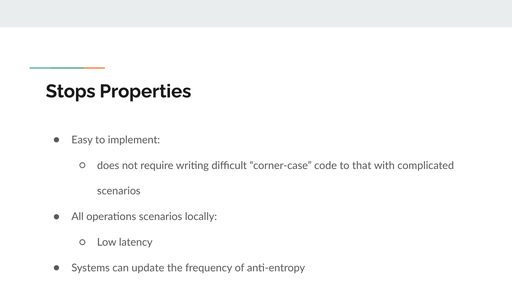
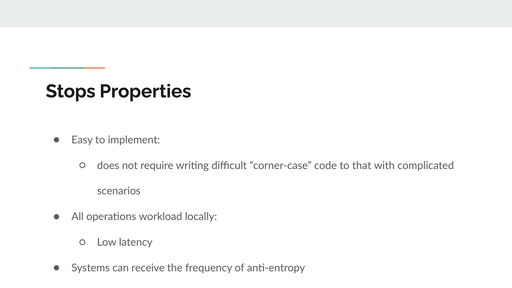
operations scenarios: scenarios -> workload (161, 217)
update: update -> receive (148, 268)
